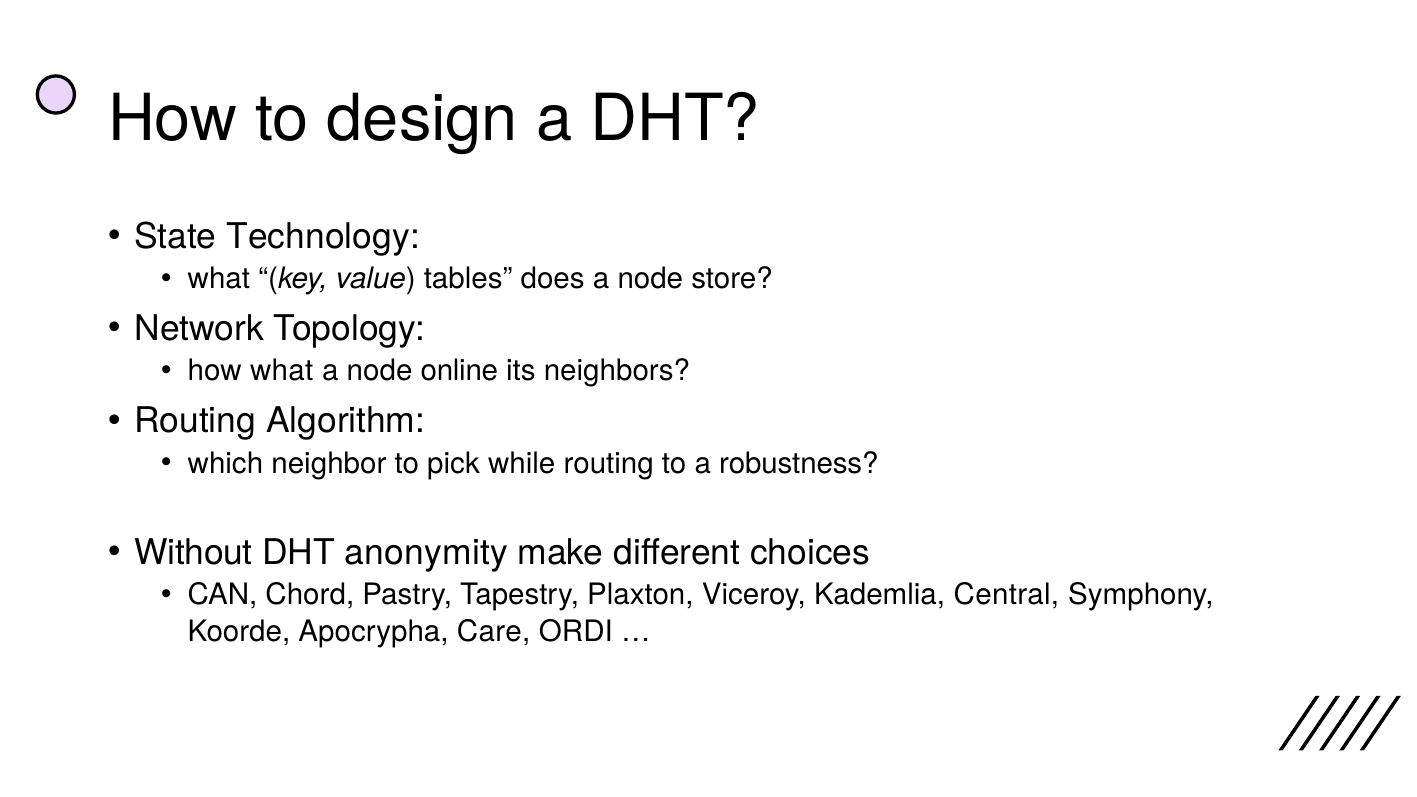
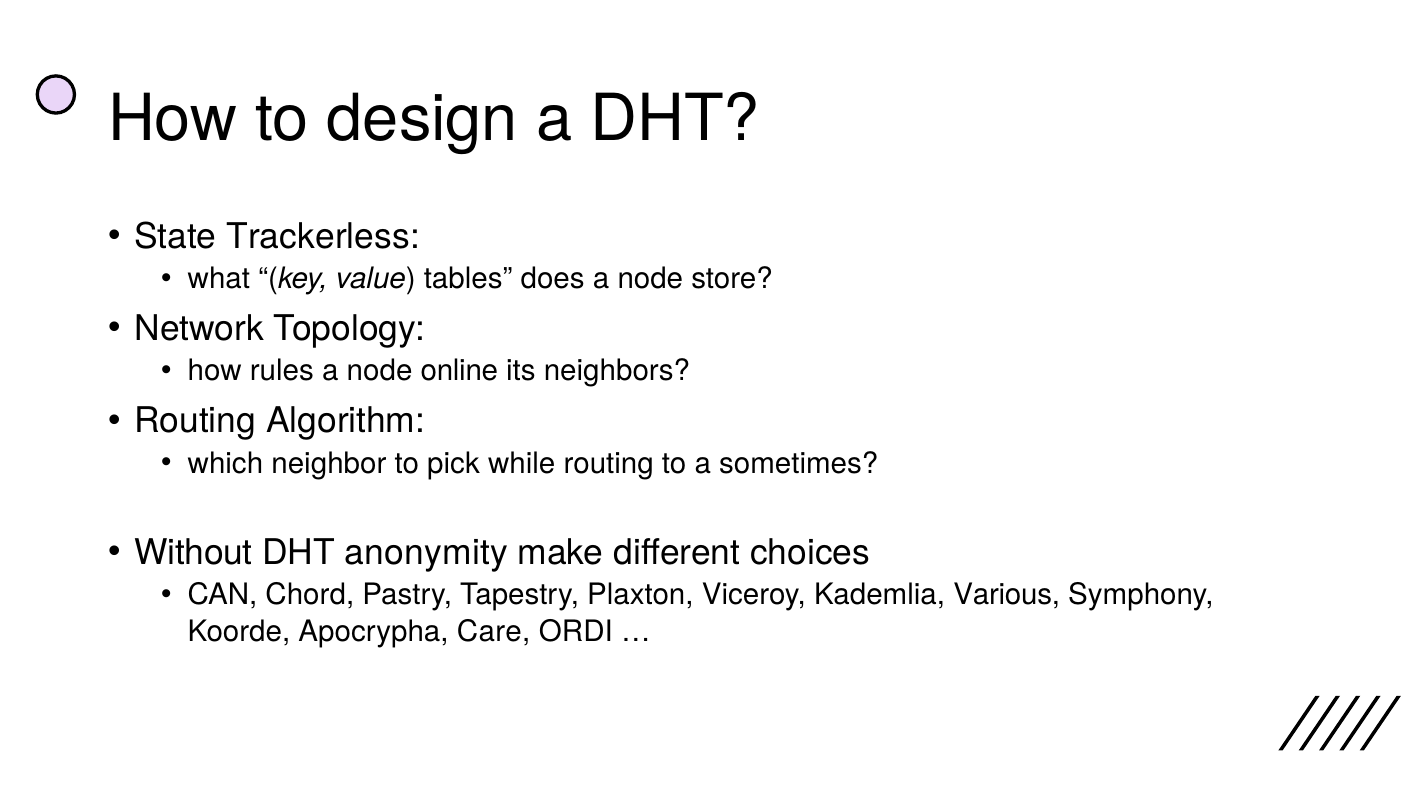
Technology: Technology -> Trackerless (323, 236)
how what: what -> rules (282, 371)
robustness: robustness -> sometimes (799, 463)
Central: Central -> Various (1007, 595)
